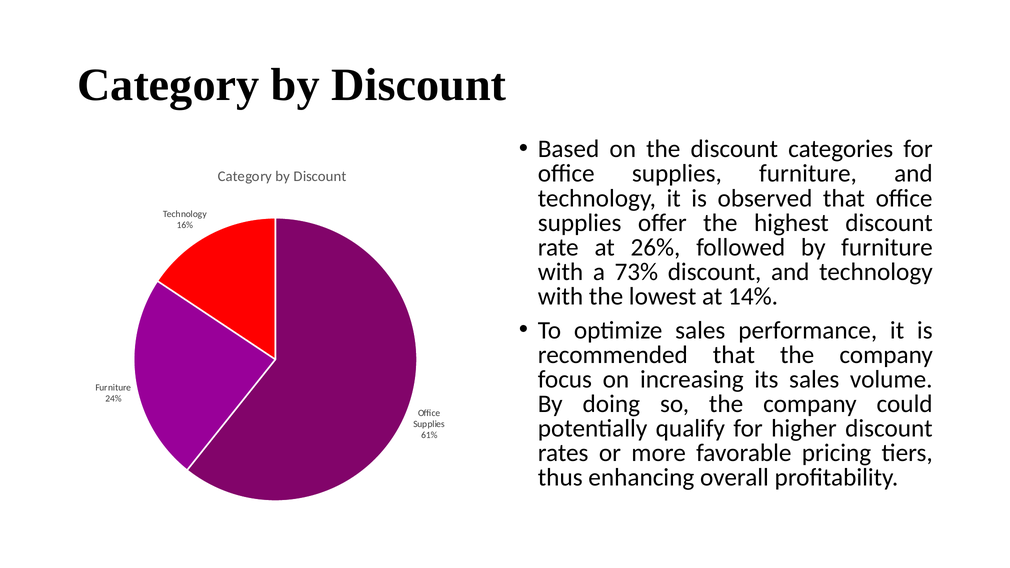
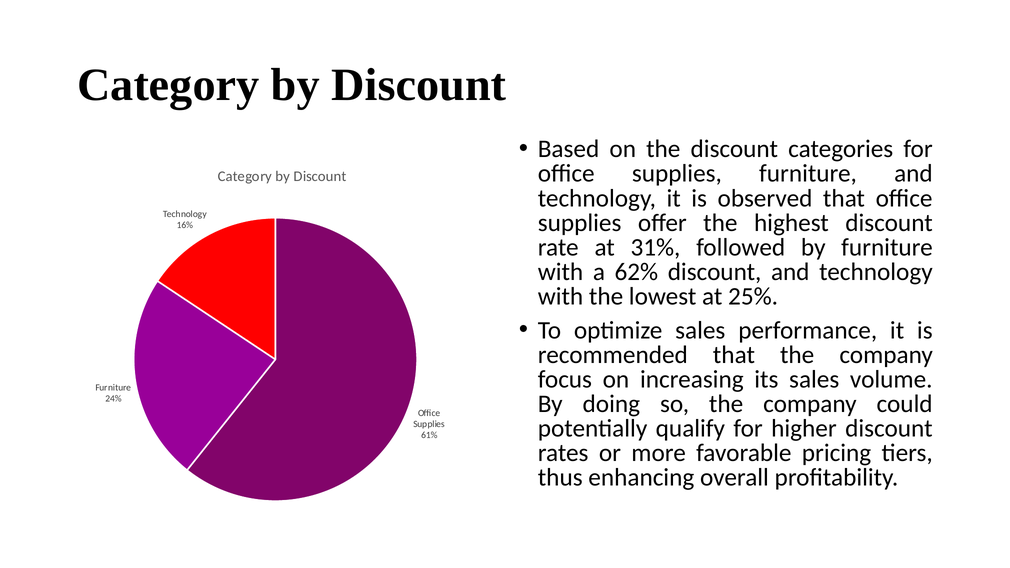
26%: 26% -> 31% (655, 247)
73%: 73% -> 62% (636, 272)
14%: 14% -> 25% (753, 296)
